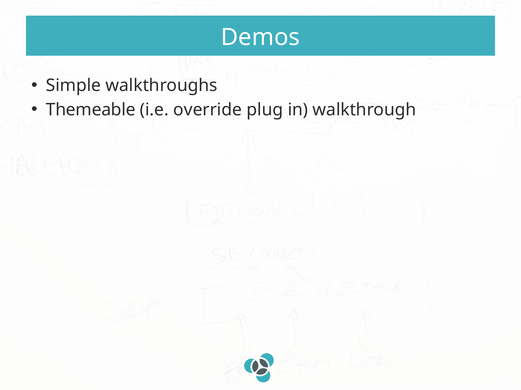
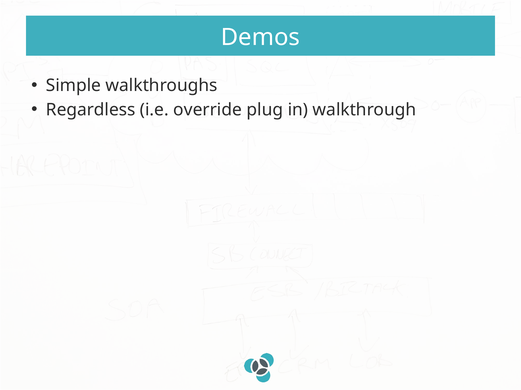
Themeable: Themeable -> Regardless (91, 110)
